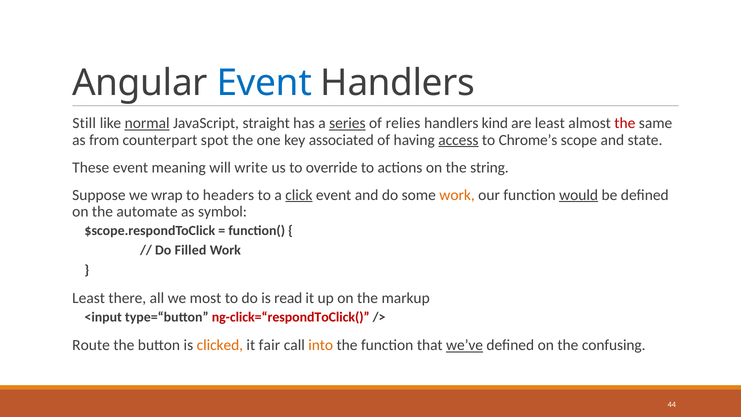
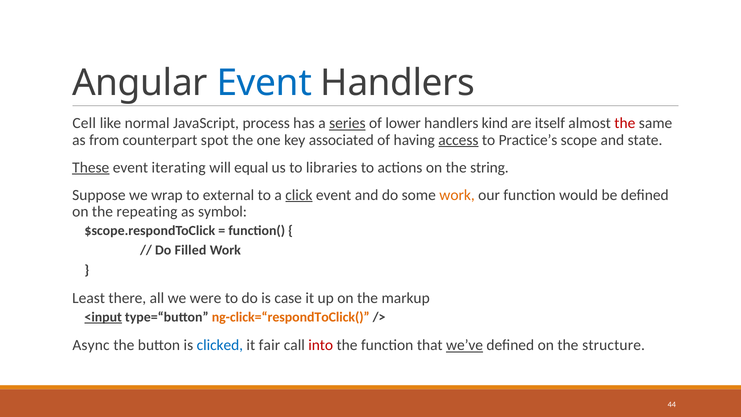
Still: Still -> Cell (84, 123)
normal underline: present -> none (147, 123)
straight: straight -> process (266, 123)
relies: relies -> lower (403, 123)
are least: least -> itself (550, 123)
Chrome’s: Chrome’s -> Practice’s (528, 140)
These underline: none -> present (91, 167)
meaning: meaning -> iterating (179, 167)
write: write -> equal (251, 167)
override: override -> libraries (332, 167)
headers: headers -> external (229, 195)
would underline: present -> none (579, 195)
automate: automate -> repeating (147, 212)
most: most -> were (206, 298)
read: read -> case (288, 298)
<input underline: none -> present (103, 317)
ng-click=“respondToClick( colour: red -> orange (291, 317)
Route: Route -> Async (91, 345)
clicked colour: orange -> blue (220, 345)
into colour: orange -> red (321, 345)
confusing: confusing -> structure (614, 345)
